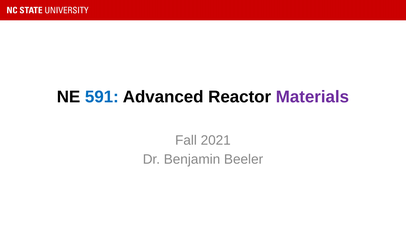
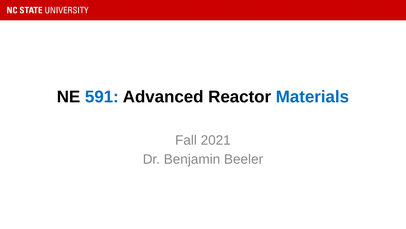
Materials colour: purple -> blue (312, 97)
